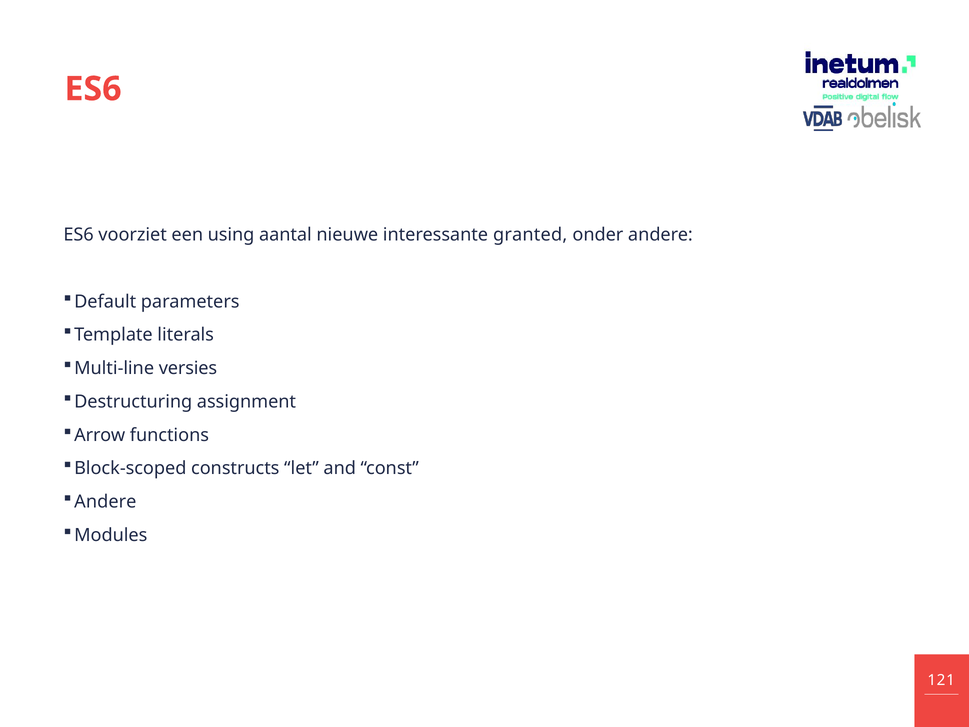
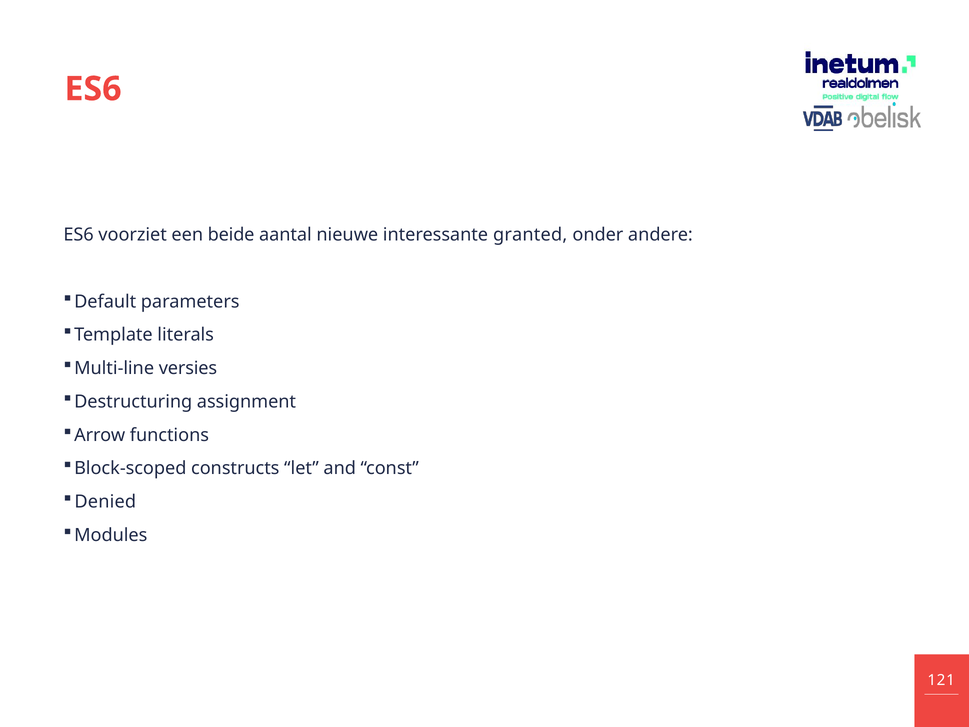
using: using -> beide (231, 235)
Andere: Andere -> Denied (105, 502)
